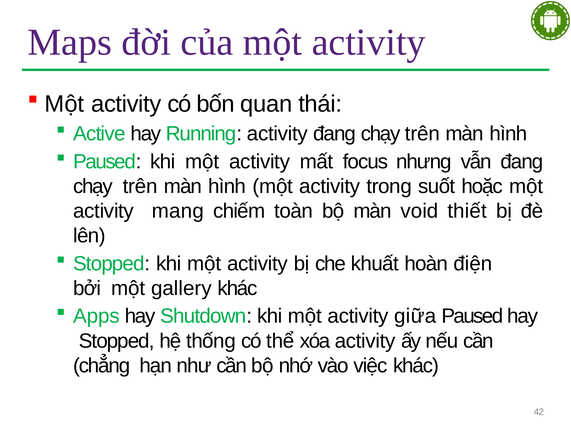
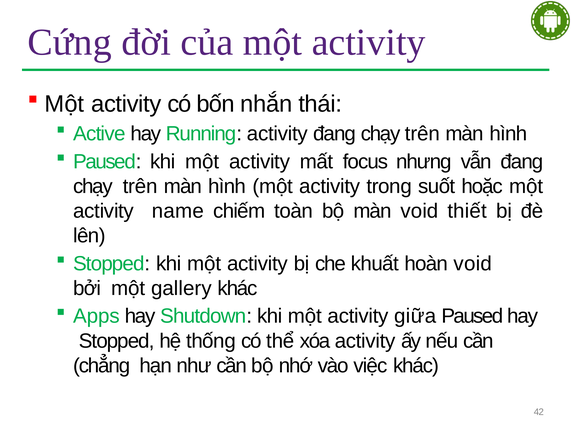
Maps: Maps -> Cứng (70, 42)
quan: quan -> nhắn (266, 104)
mang: mang -> name (178, 211)
hoàn điện: điện -> void (473, 264)
